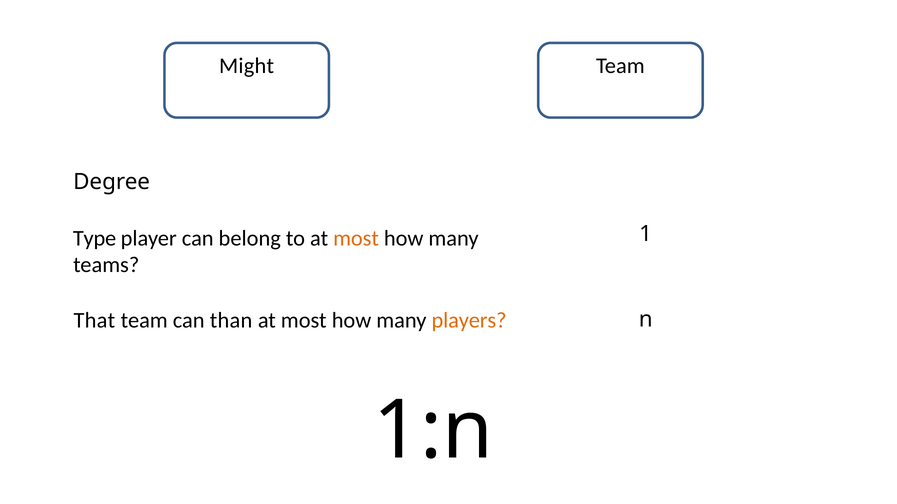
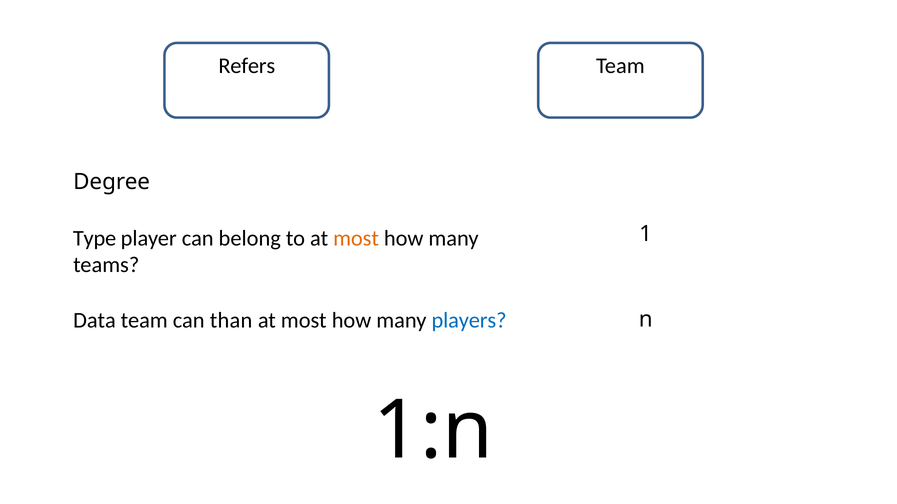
Might: Might -> Refers (247, 66)
That: That -> Data (94, 321)
players colour: orange -> blue (469, 321)
